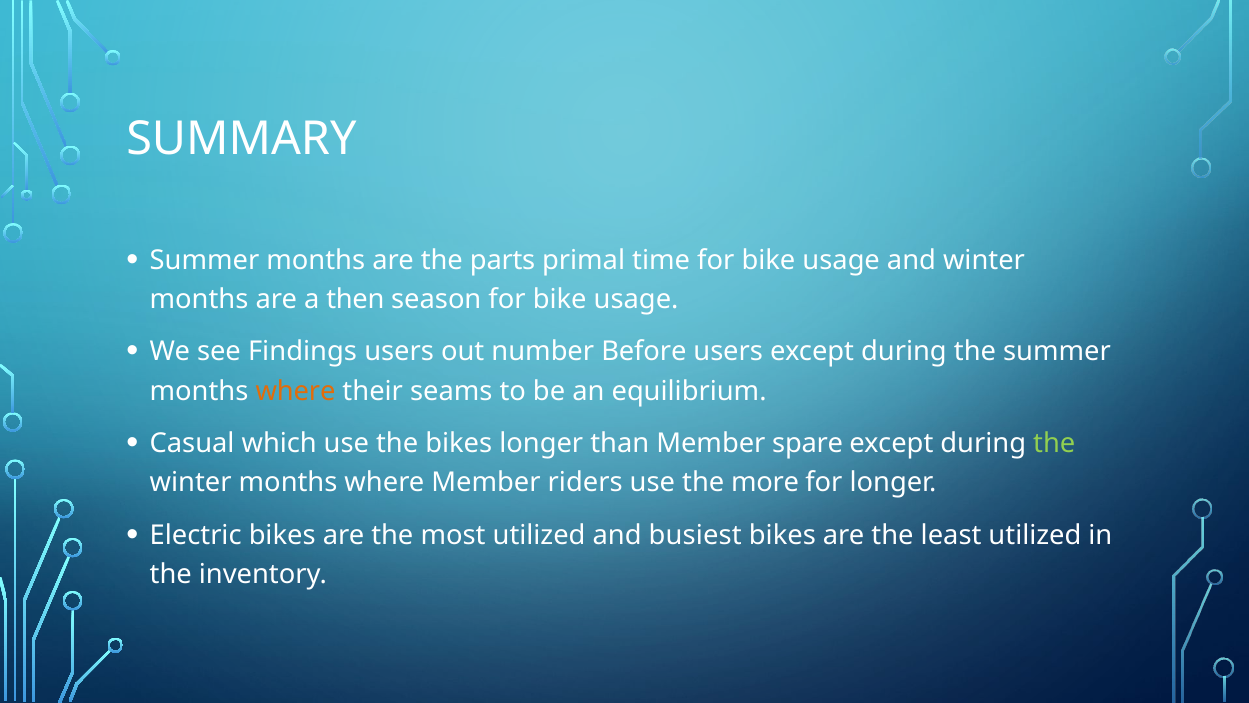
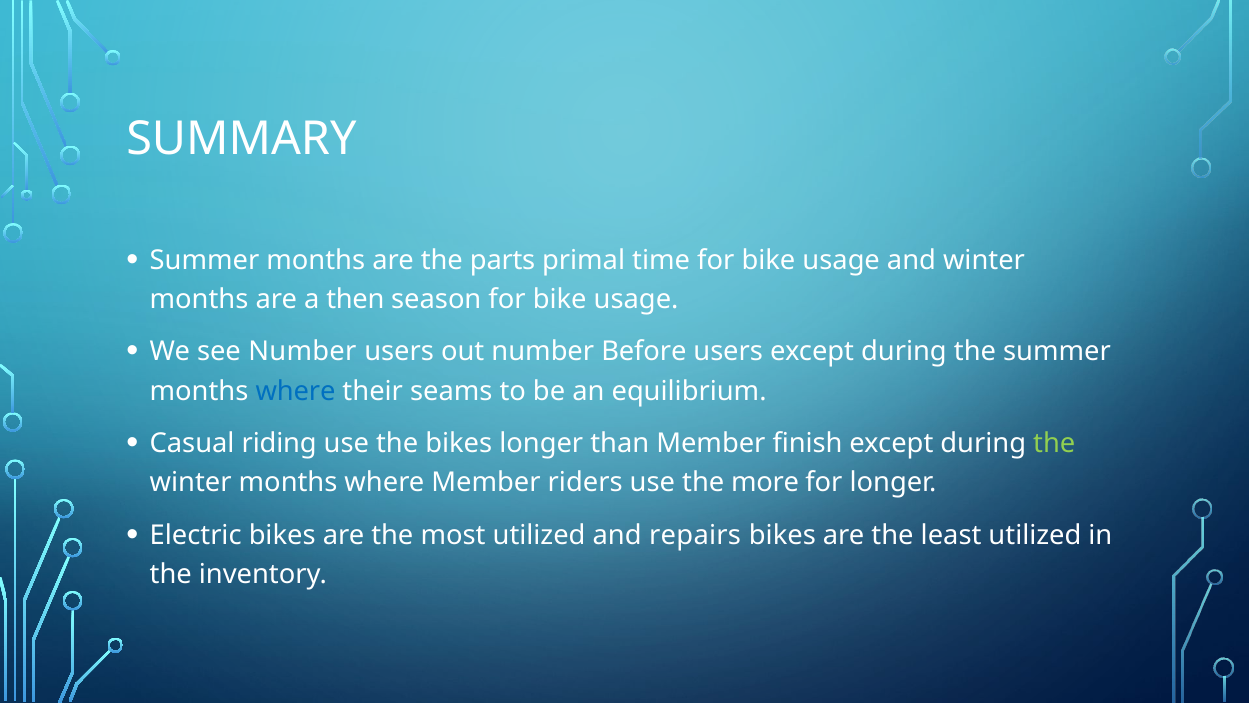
see Findings: Findings -> Number (302, 352)
where colour: orange -> blue (296, 391)
which: which -> riding (279, 443)
spare: spare -> finish (808, 443)
busiest: busiest -> repairs (695, 535)
